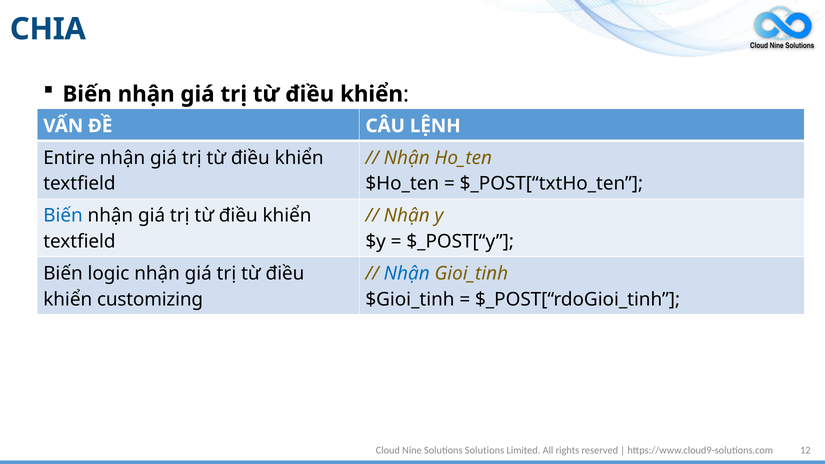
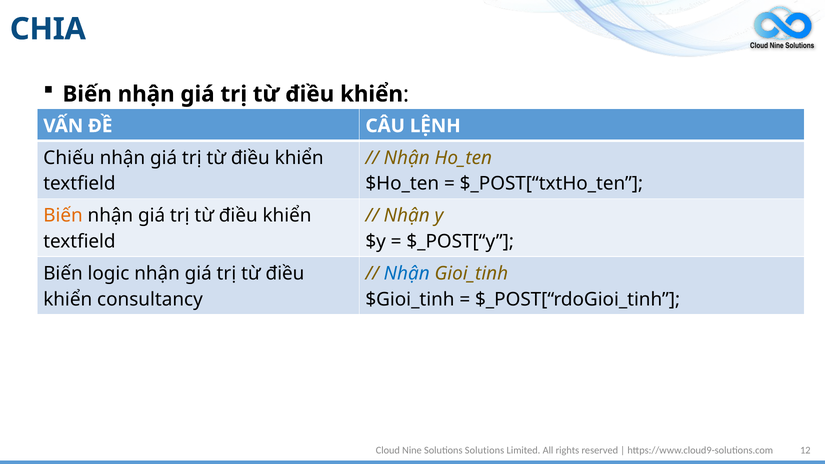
Entire: Entire -> Chiếu (69, 158)
Biến colour: blue -> orange (63, 216)
customizing: customizing -> consultancy (150, 299)
